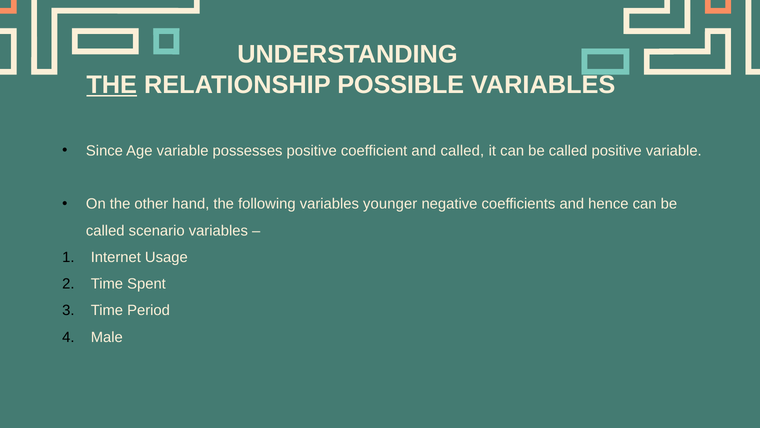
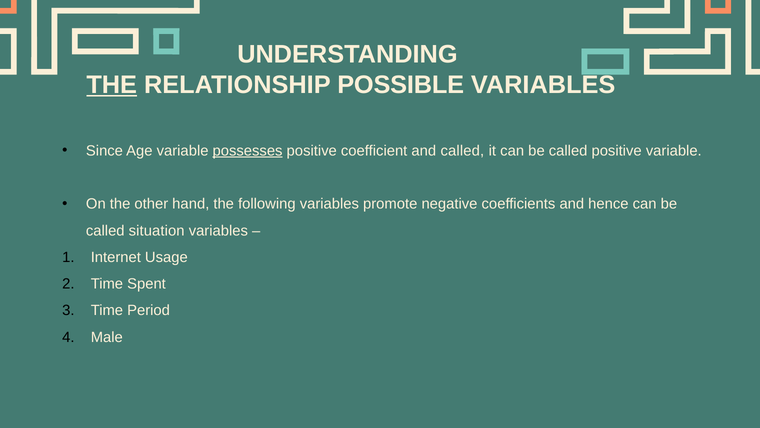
possesses underline: none -> present (248, 151)
younger: younger -> promote (390, 204)
scenario: scenario -> situation (157, 230)
